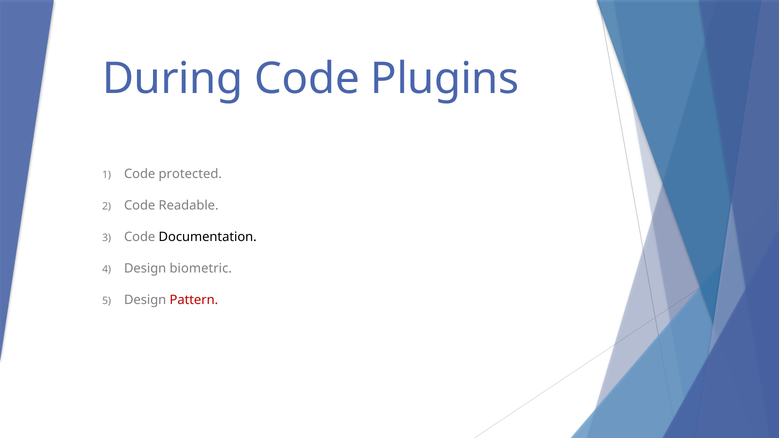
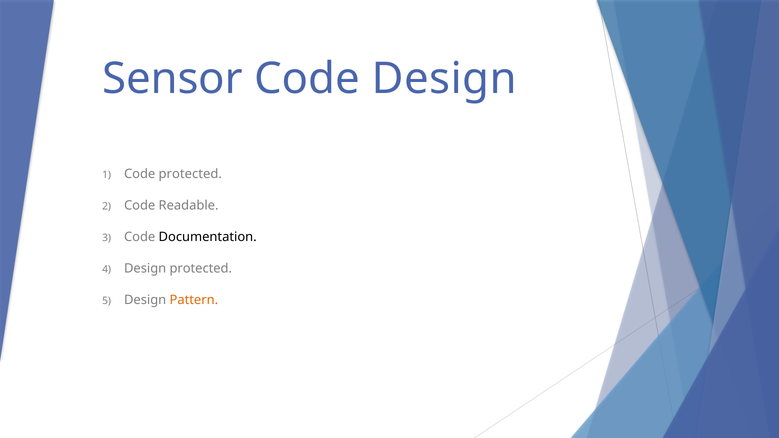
During: During -> Sensor (172, 79)
Code Plugins: Plugins -> Design (444, 79)
Design biometric: biometric -> protected (201, 269)
Pattern colour: red -> orange (194, 300)
